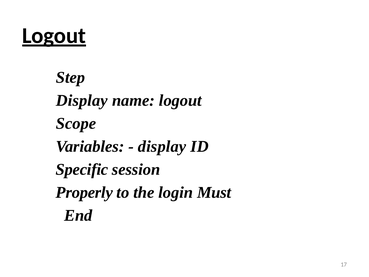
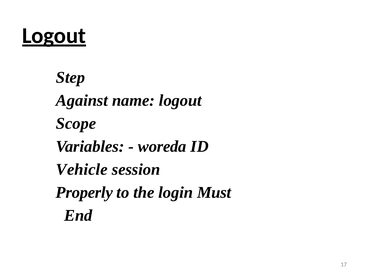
Display: Display -> Against (82, 100)
display: display -> woreda (162, 146)
Specific: Specific -> Vehicle (82, 169)
